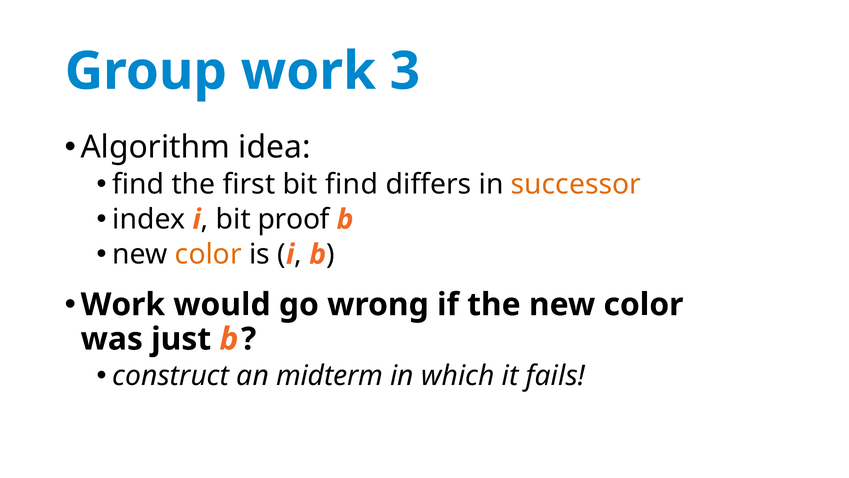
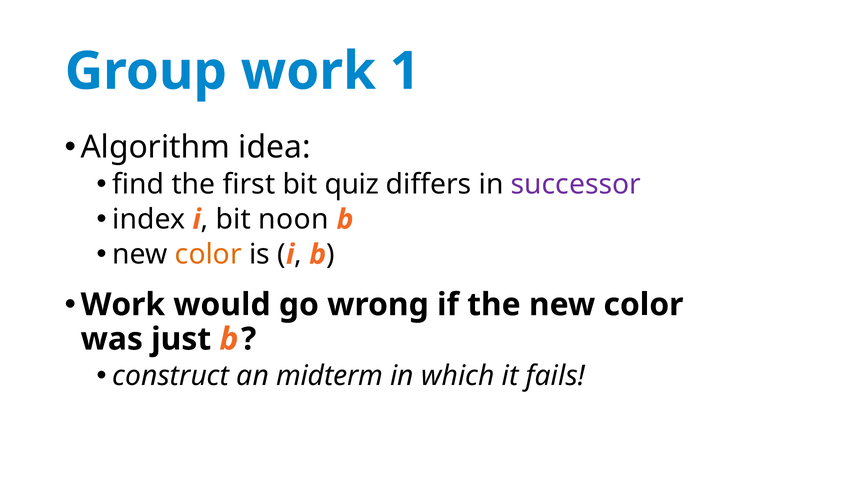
3: 3 -> 1 (405, 71)
bit find: find -> quiz (352, 184)
successor colour: orange -> purple (576, 184)
proof: proof -> noon (293, 219)
